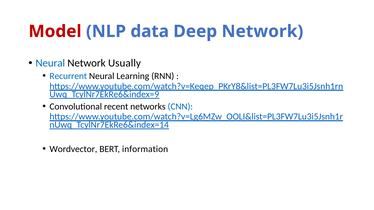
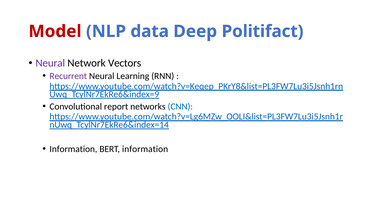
Deep Network: Network -> Politifact (263, 31)
Neural colour: blue -> purple (50, 63)
Usually: Usually -> Vectors (125, 63)
Recurrent colour: blue -> purple (68, 76)
recent: recent -> report (116, 107)
Wordvector: Wordvector -> Information (73, 149)
